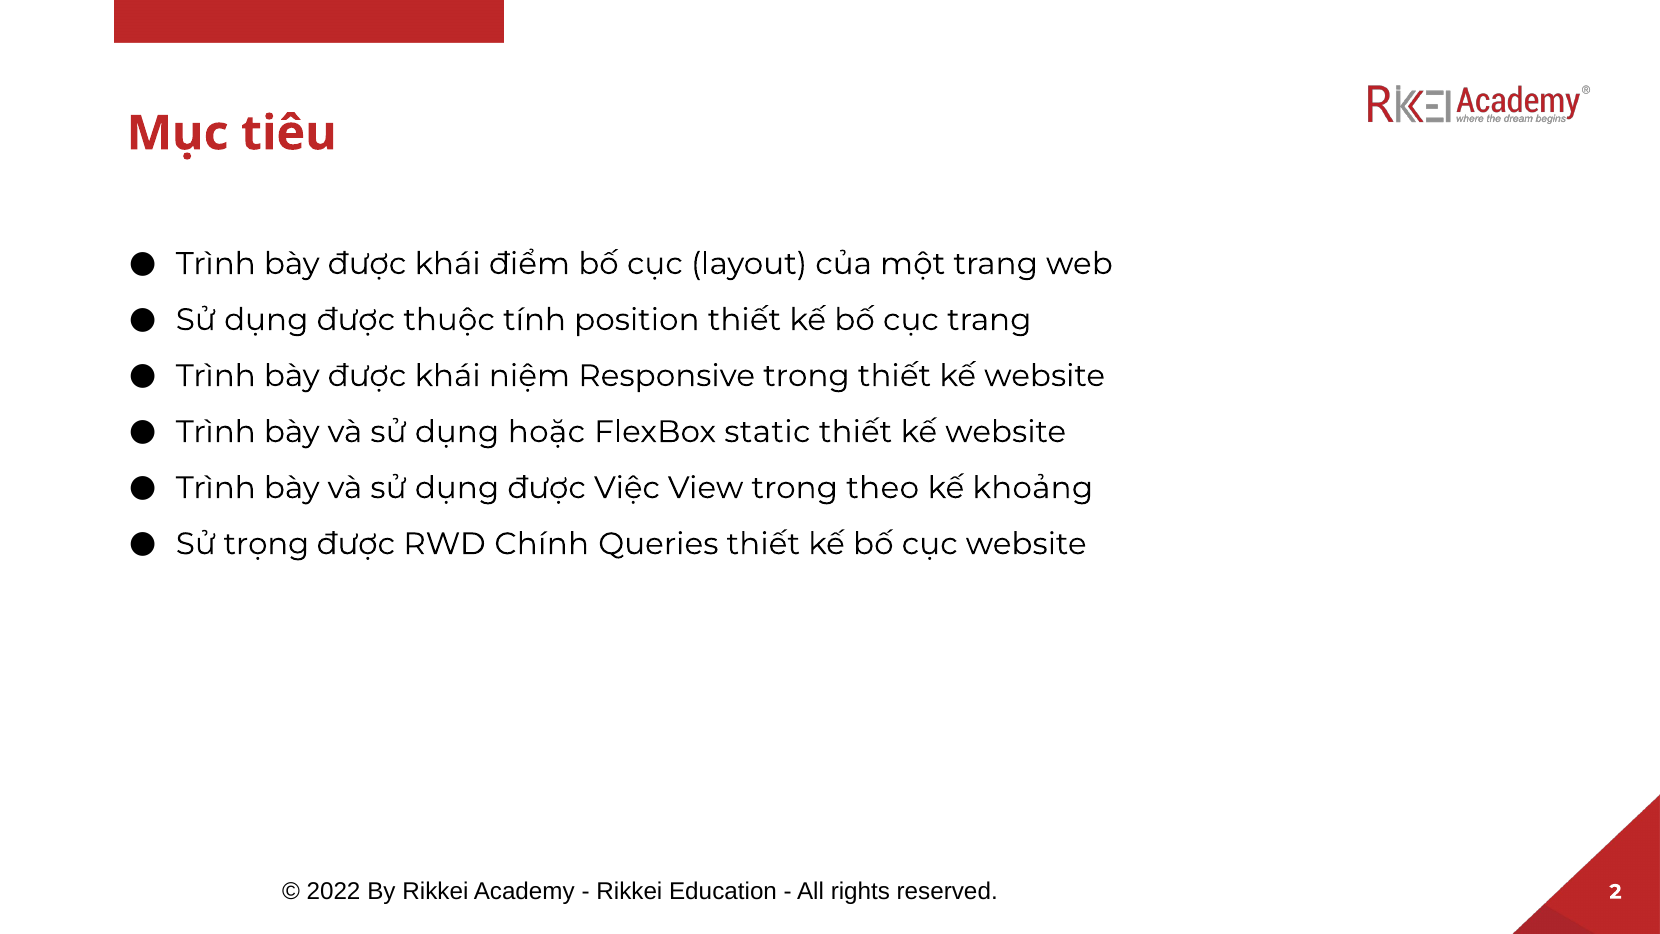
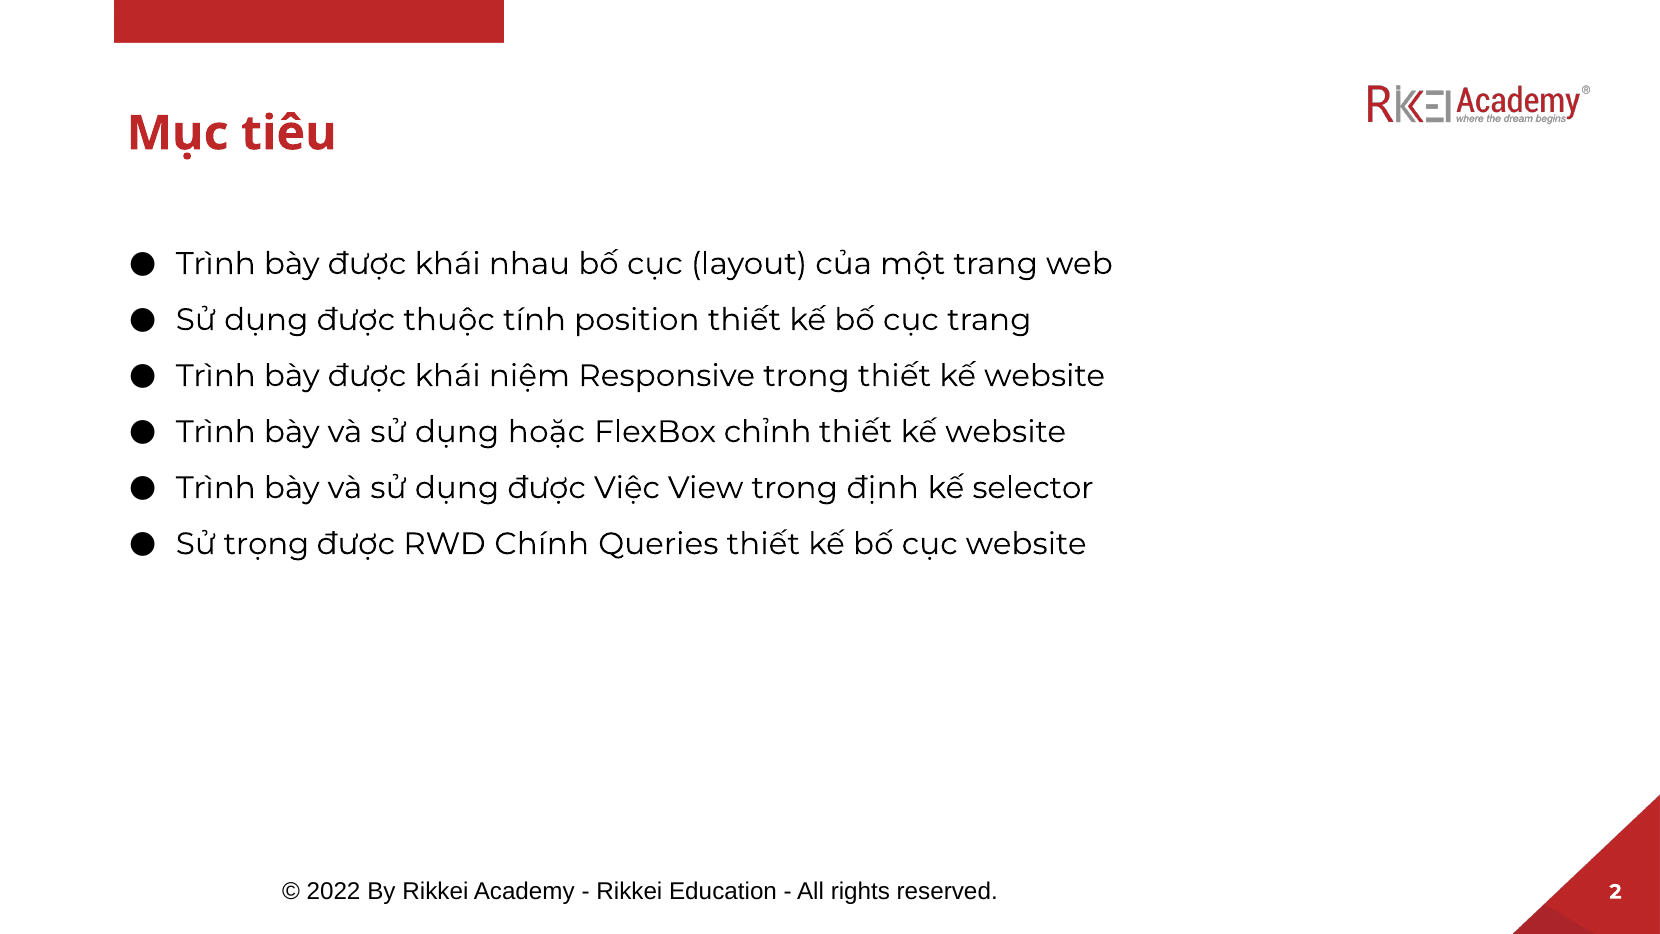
điểm: điểm -> nhau (529, 264)
static: static -> chỉnh (768, 432)
theo: theo -> định (883, 488)
khoảng: khoảng -> selector (1033, 488)
